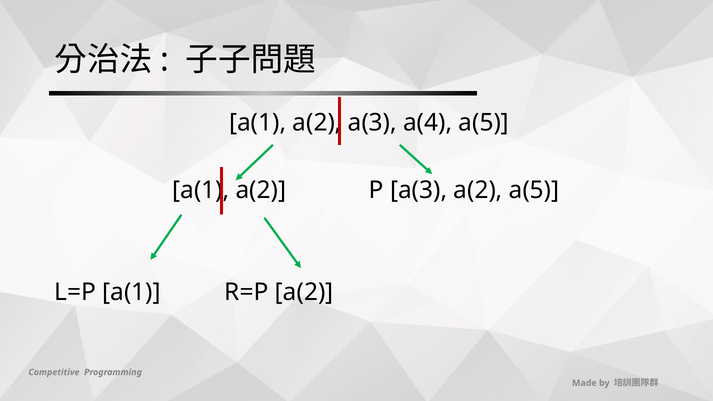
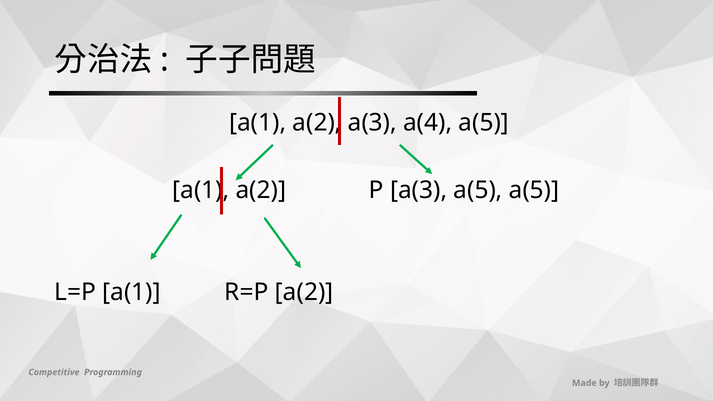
a(3 a(2: a(2 -> a(5 (478, 190)
